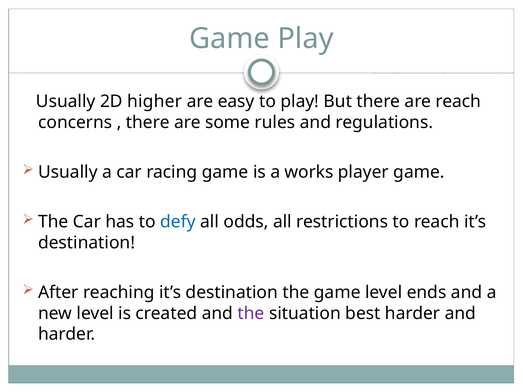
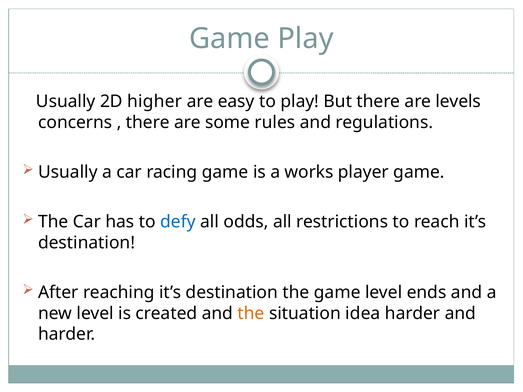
are reach: reach -> levels (458, 102)
the colour: purple -> orange (251, 313)
best: best -> idea (363, 313)
